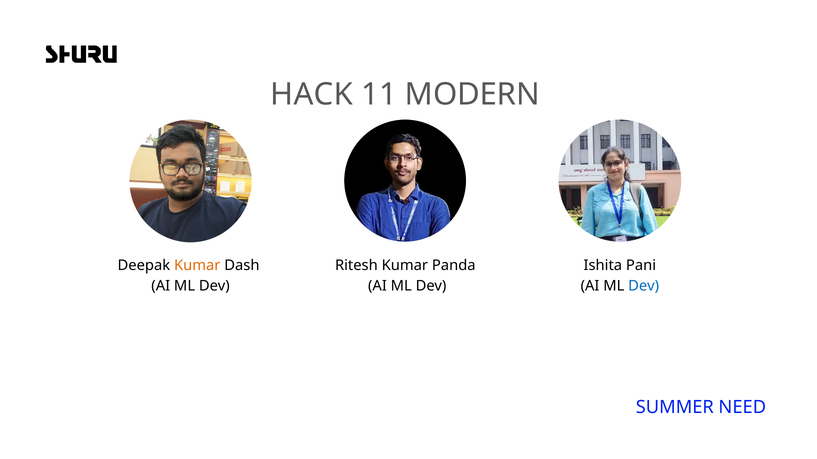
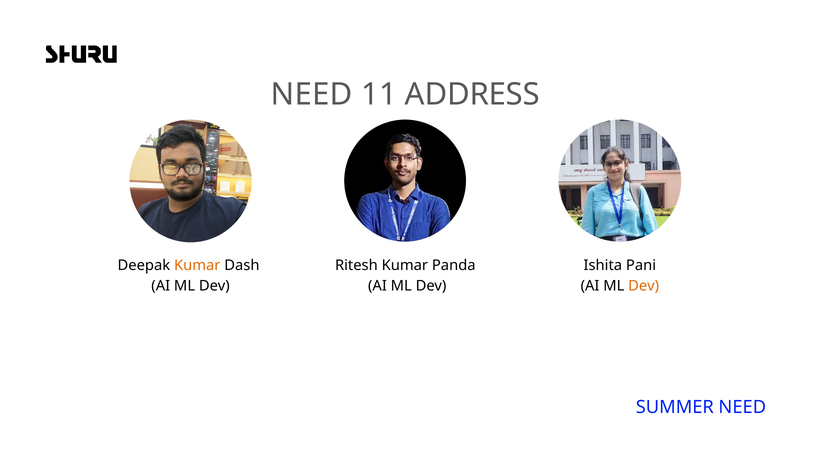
HACK: HACK -> NEED (312, 95)
MODERN: MODERN -> ADDRESS (472, 95)
Dev colour: blue -> orange (644, 286)
